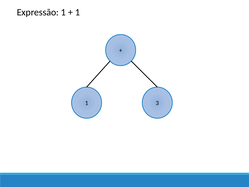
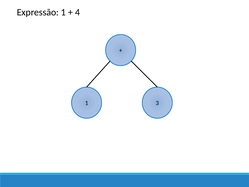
1: 1 -> 4 (77, 12)
